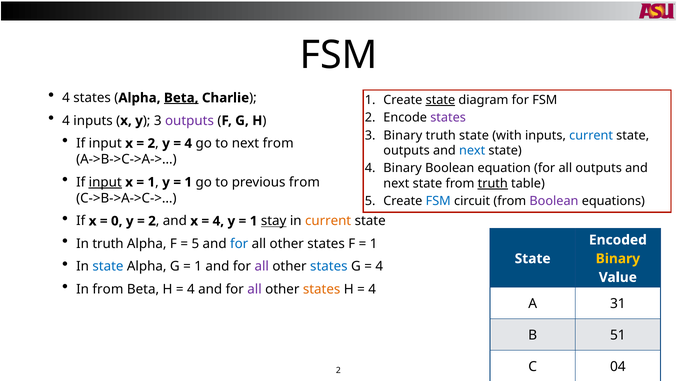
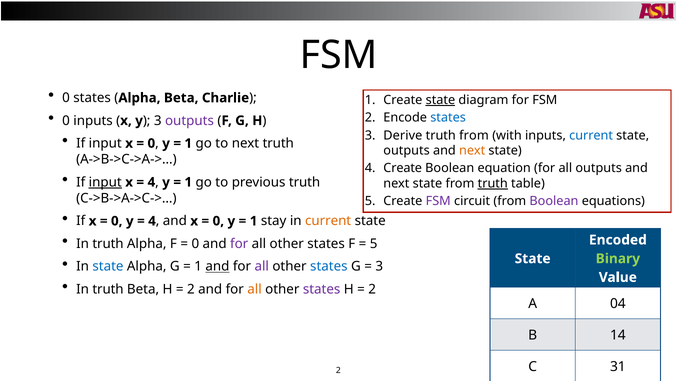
4: 4 -> 0 (66, 98)
Beta underline: present -> none (181, 98)
4: 4 -> 0 (66, 121)
states colour: purple -> blue (448, 118)
3 Binary: Binary -> Derive (403, 135)
truth state: state -> from (474, 135)
2: 2 -> 0 (151, 143)
4: 4 -> 1 (188, 143)
next from: from -> truth (278, 143)
next colour: blue -> orange (472, 151)
Binary: Binary -> Create (403, 168)
1: 1 -> 4 (151, 182)
previous from: from -> truth (305, 182)
FSM colour: blue -> purple (438, 201)
2: 2 -> 4 (152, 221)
4: 4 -> 0 (218, 221)
stay underline: present -> none (274, 221)
5: 5 -> 0 (195, 244)
for colour: blue -> purple (239, 244)
1: 1 -> 5 (374, 244)
Binary colour: yellow -> light green (618, 259)
and underline: none -> present (217, 266)
4: 4 -> 3 (379, 266)
from: from -> truth (108, 289)
4: 4 -> 2 (191, 289)
all colour: purple -> orange (255, 289)
states colour: orange -> purple (322, 289)
4: 4 -> 2 (372, 289)
31: 31 -> 04 (618, 304)
51: 51 -> 14 (618, 335)
04: 04 -> 31 (618, 367)
